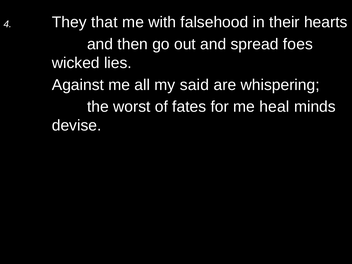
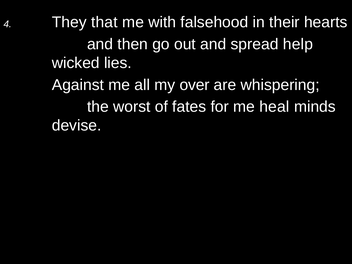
foes: foes -> help (298, 44)
said: said -> over (195, 85)
